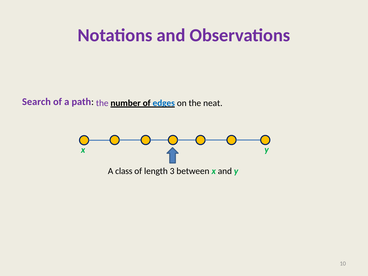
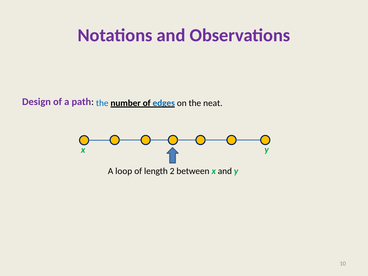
Search: Search -> Design (36, 102)
the colour: purple -> blue (102, 103)
class: class -> loop (124, 171)
3: 3 -> 2 (172, 171)
